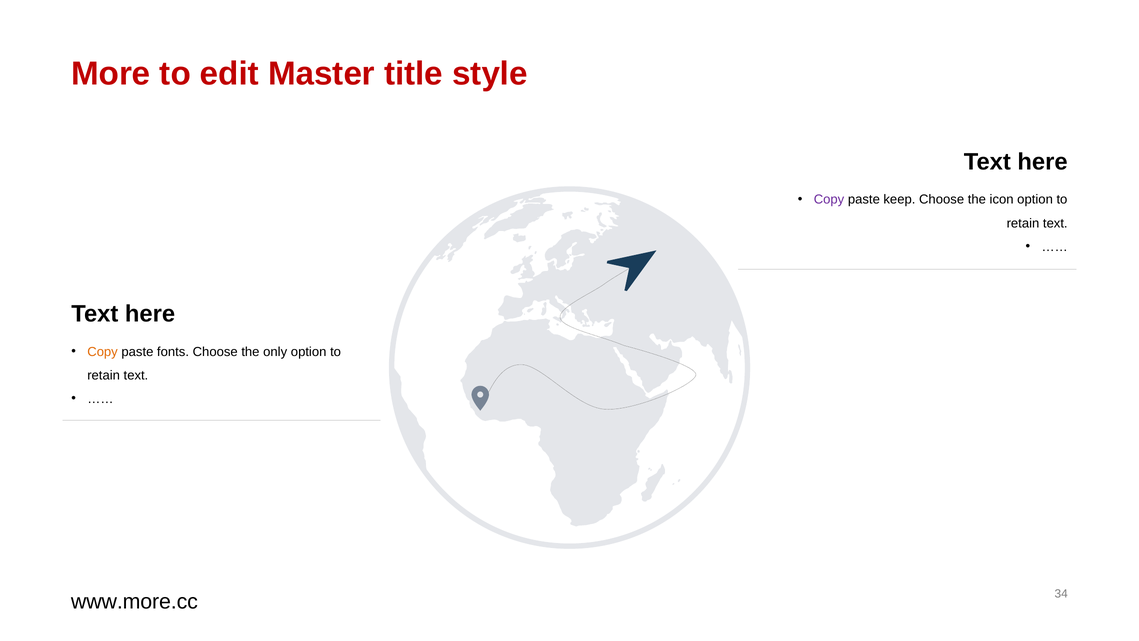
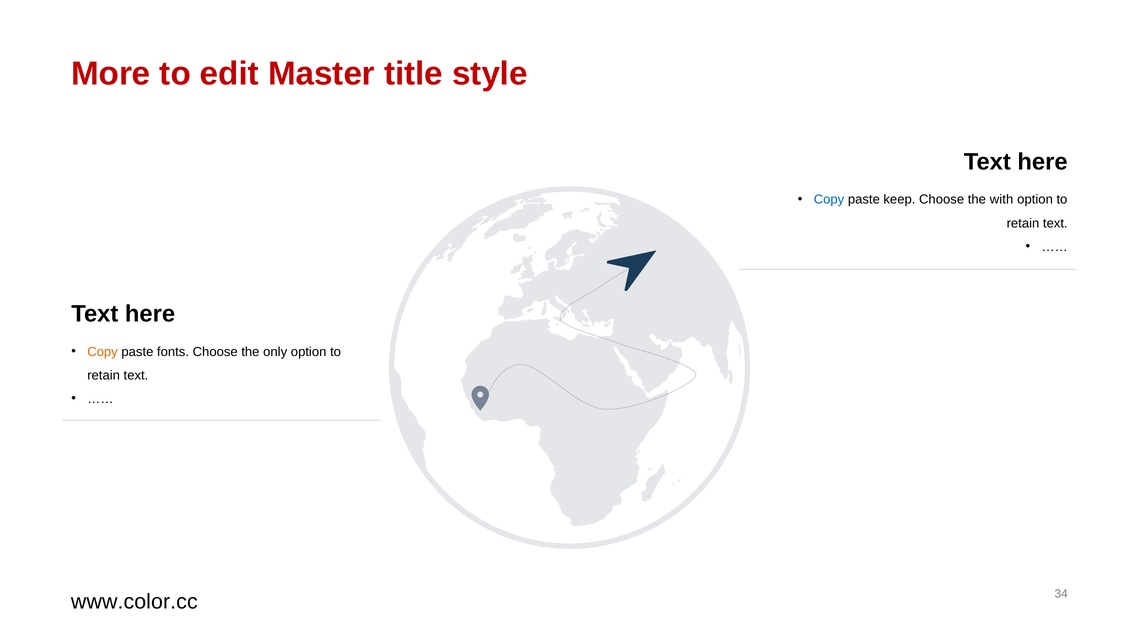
Copy colour: purple -> blue (829, 200)
icon: icon -> with (1002, 200)
www.more.cc: www.more.cc -> www.color.cc (134, 602)
